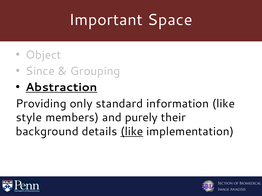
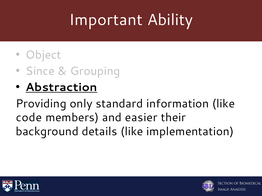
Space: Space -> Ability (170, 20)
style: style -> code (29, 118)
purely: purely -> easier (141, 118)
like underline: present -> none (132, 132)
